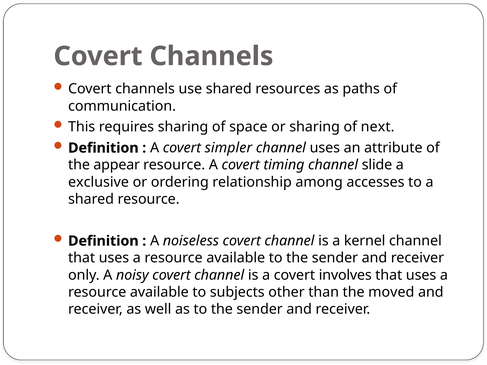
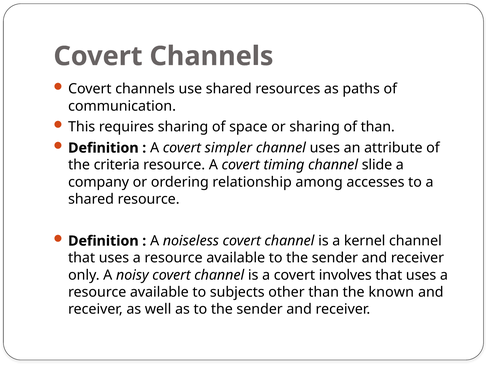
of next: next -> than (378, 127)
appear: appear -> criteria (117, 165)
exclusive: exclusive -> company (99, 182)
moved: moved -> known (391, 292)
